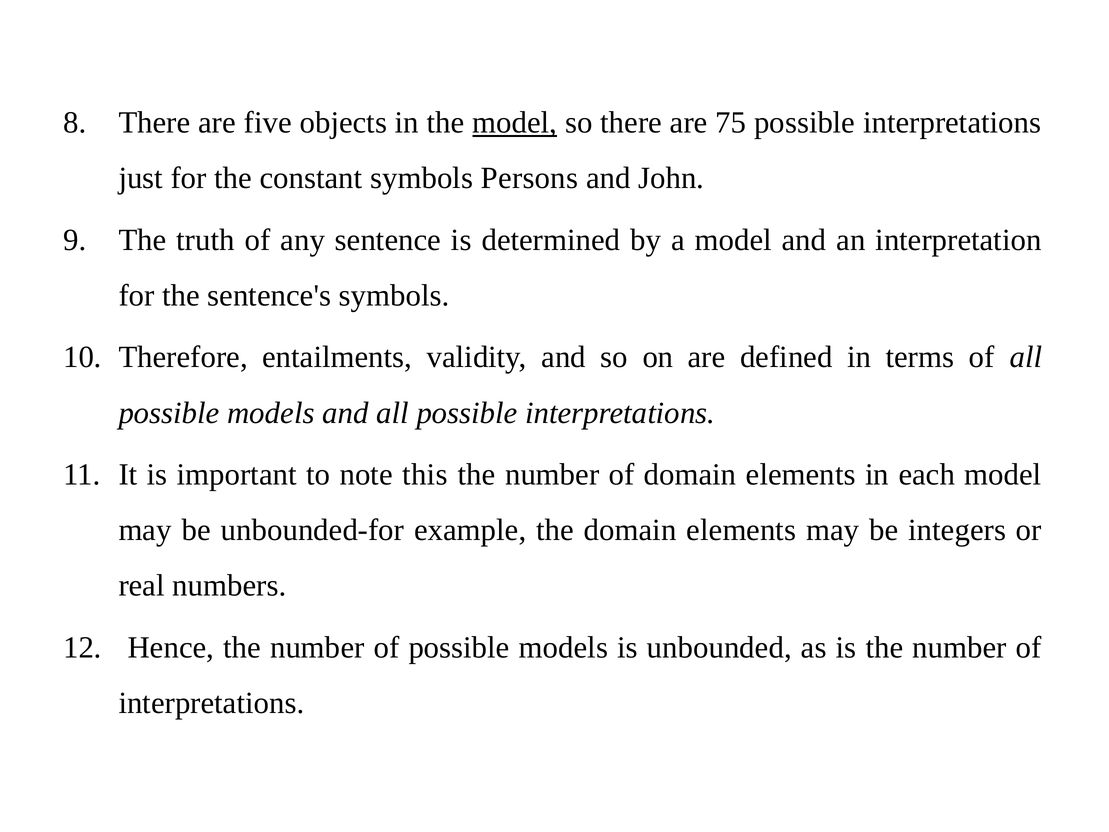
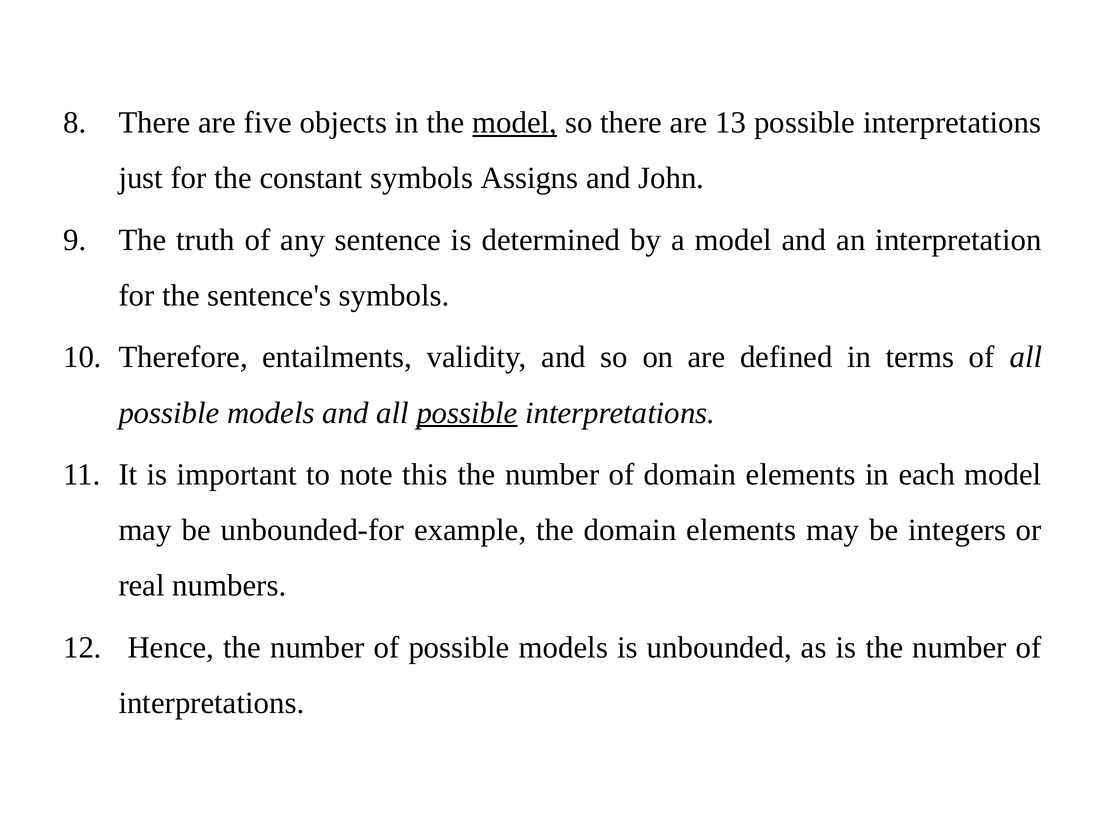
75: 75 -> 13 (731, 123)
Persons: Persons -> Assigns (530, 178)
possible underline: none -> present (467, 413)
